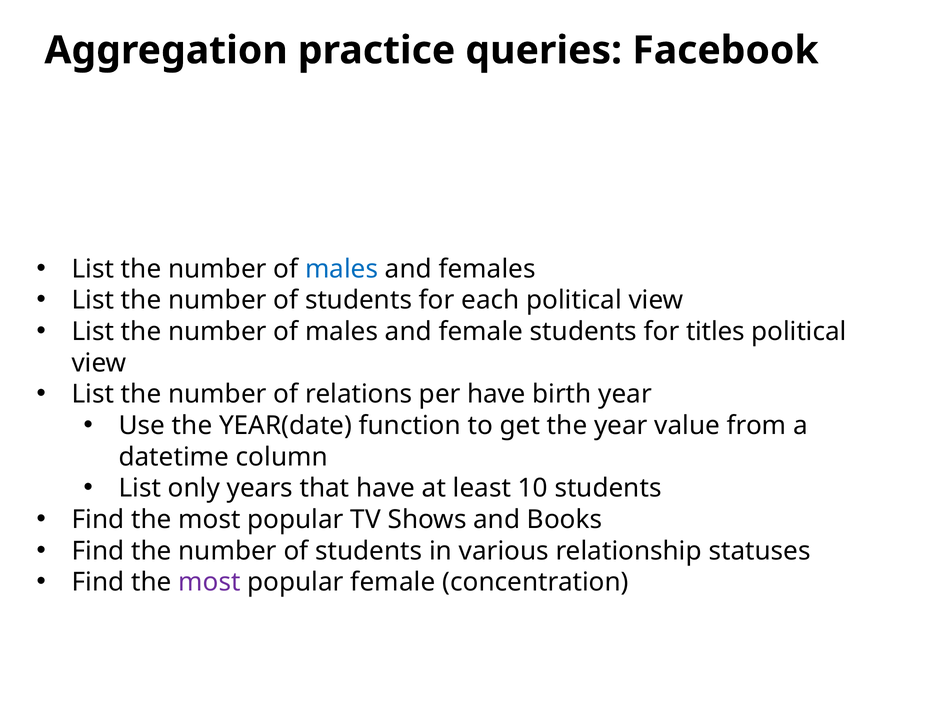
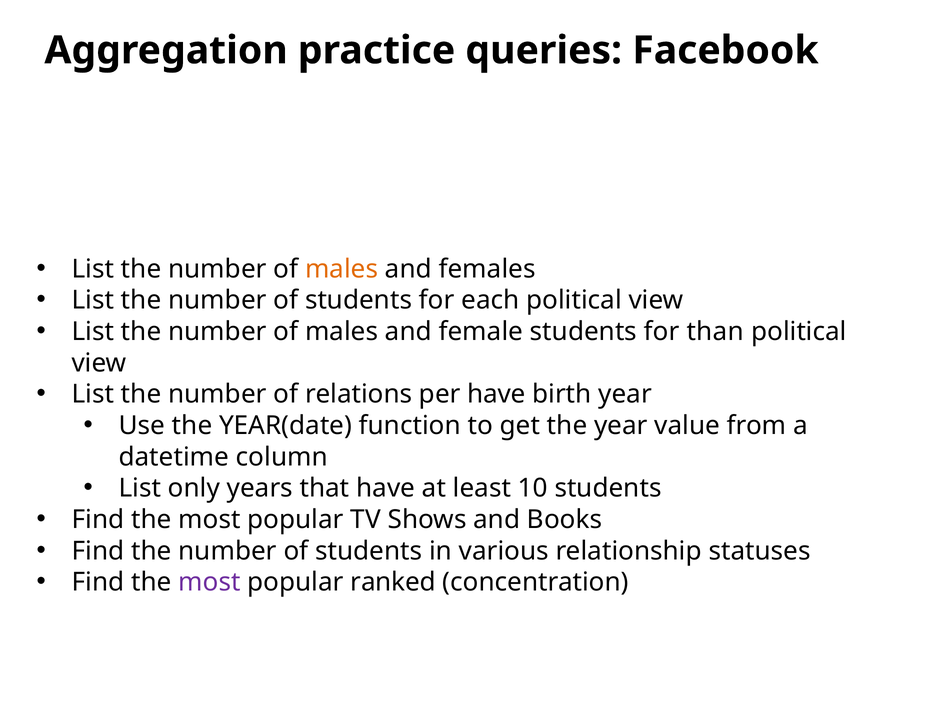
males colour: blue -> orange (342, 269)
titles: titles -> than (715, 332)
popular female: female -> ranked (393, 582)
